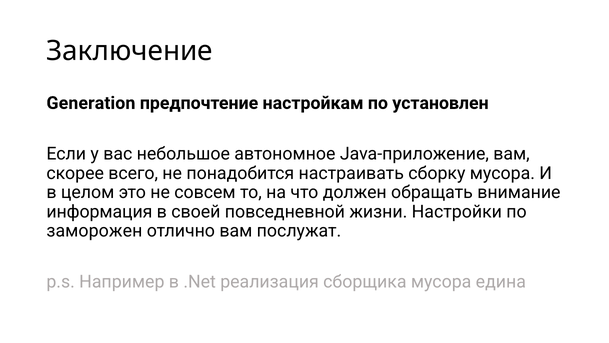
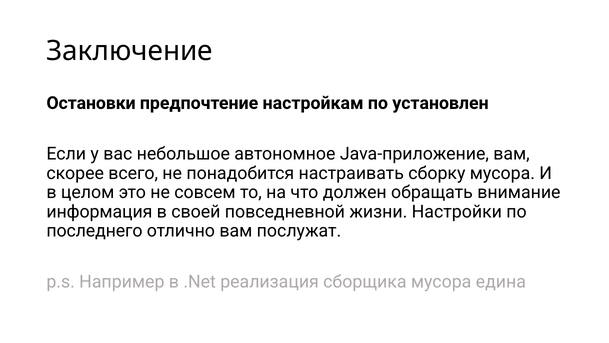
Generation: Generation -> Остановки (91, 103)
заморожен: заморожен -> последнего (94, 231)
